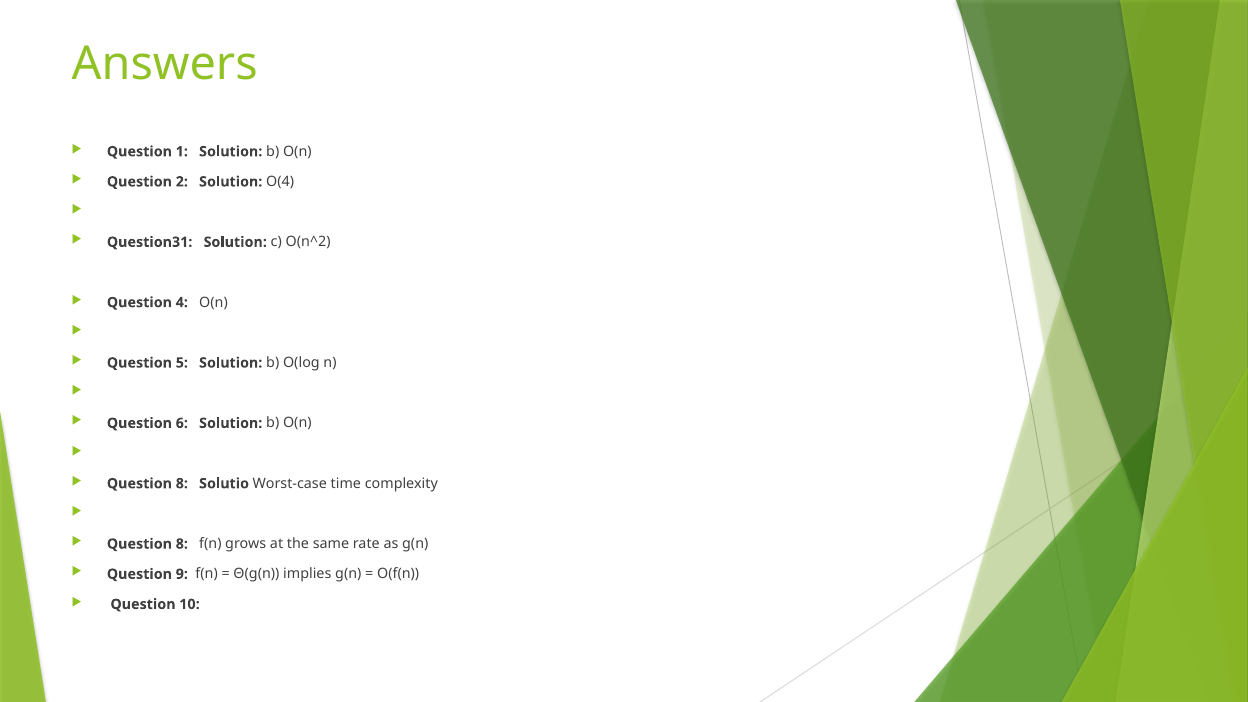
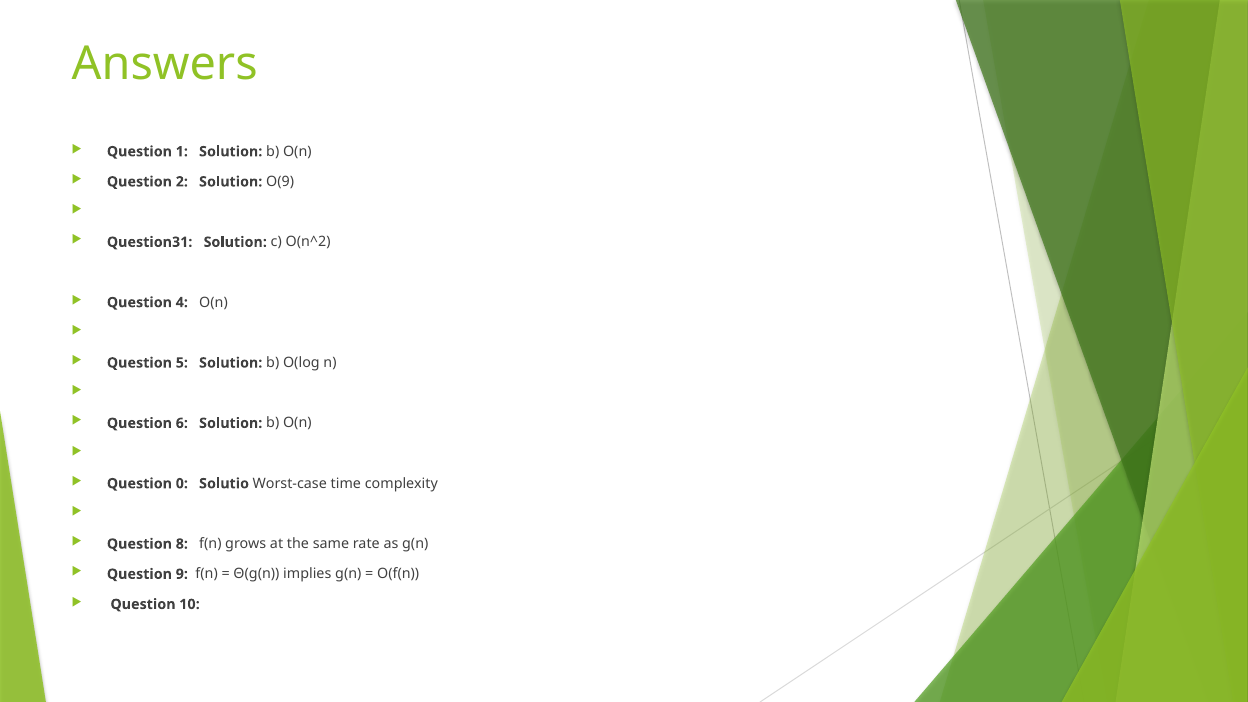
O(4: O(4 -> O(9 (280, 182)
8: 8 -> 0 (182, 484)
